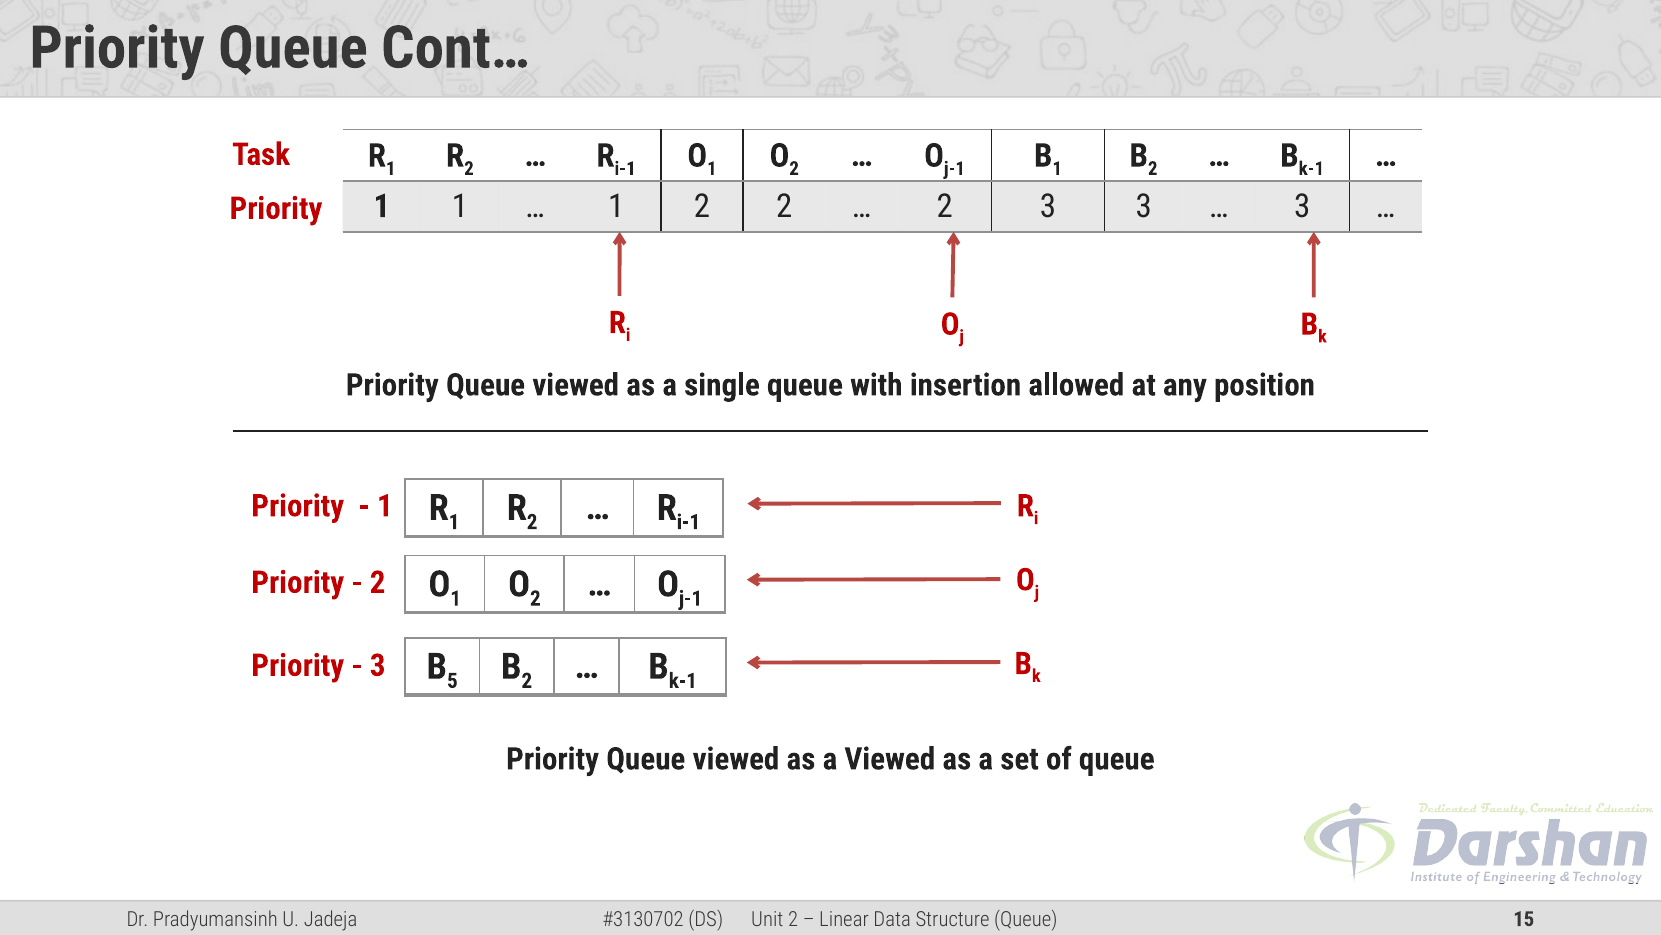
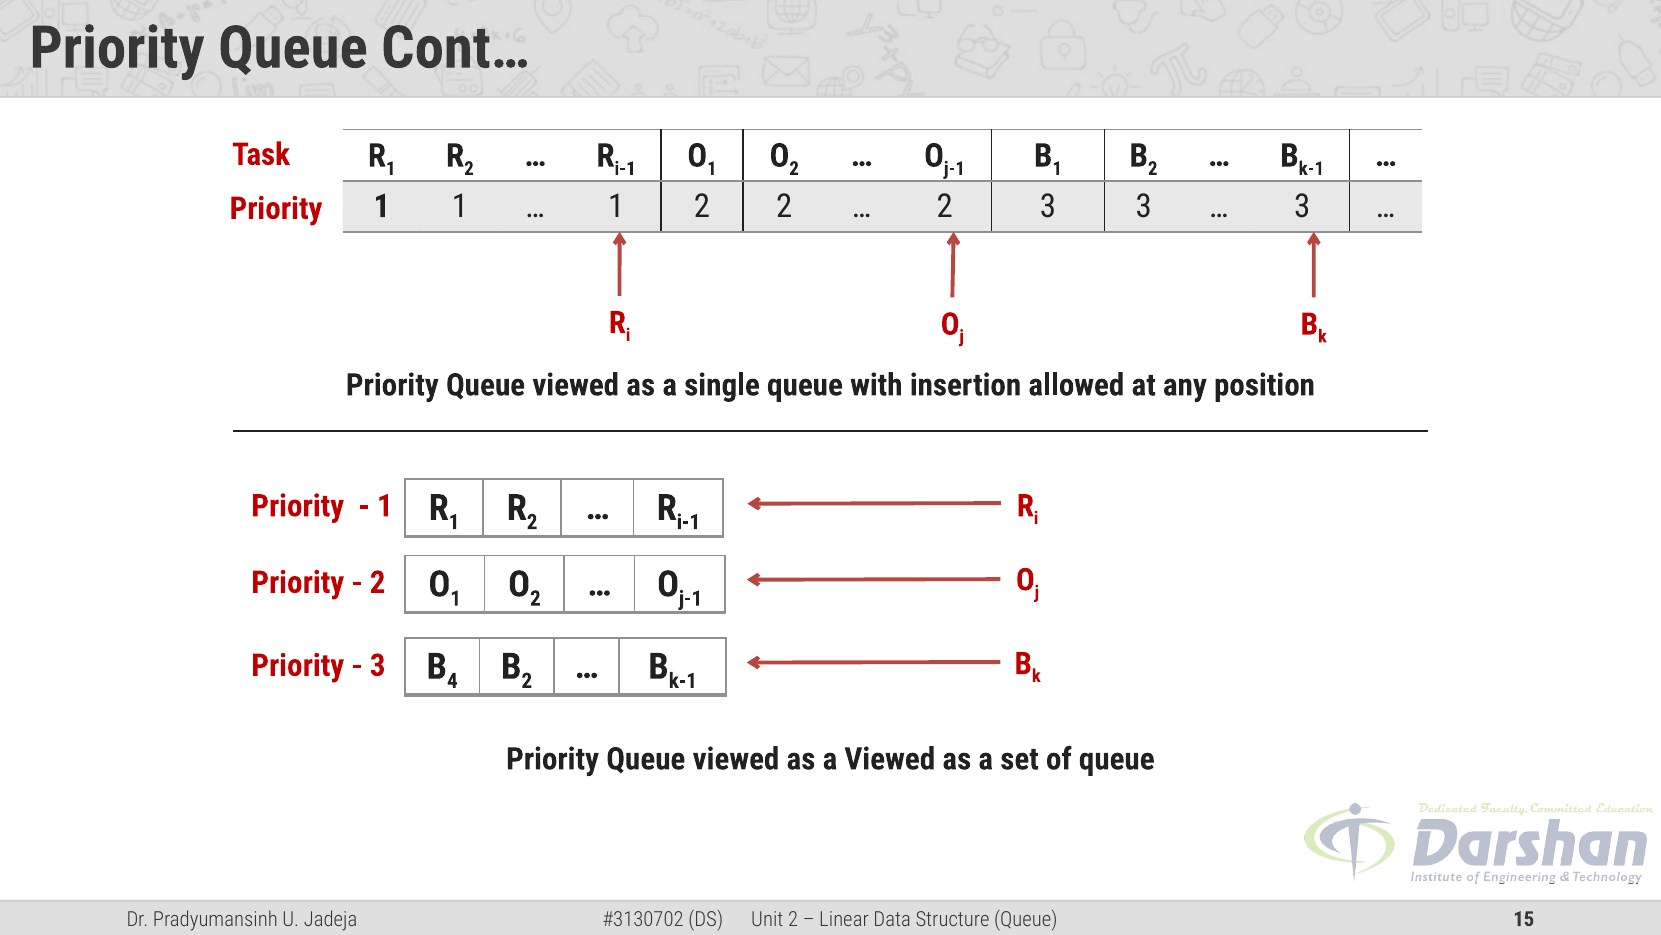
5: 5 -> 4 (452, 680)
